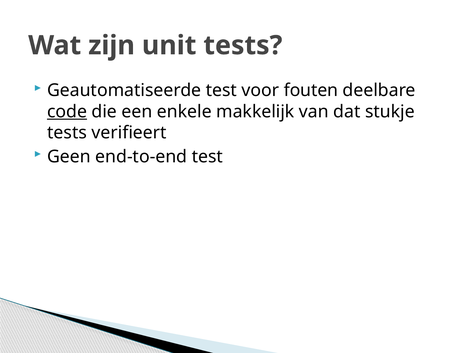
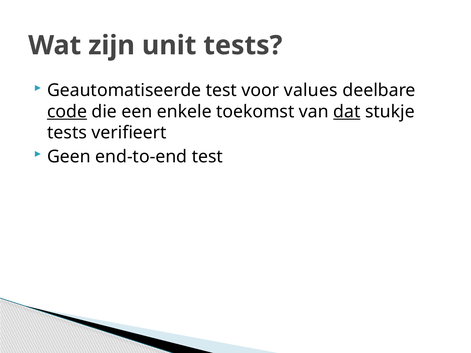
fouten: fouten -> values (311, 90)
makkelijk: makkelijk -> toekomst (255, 112)
dat underline: none -> present (347, 112)
